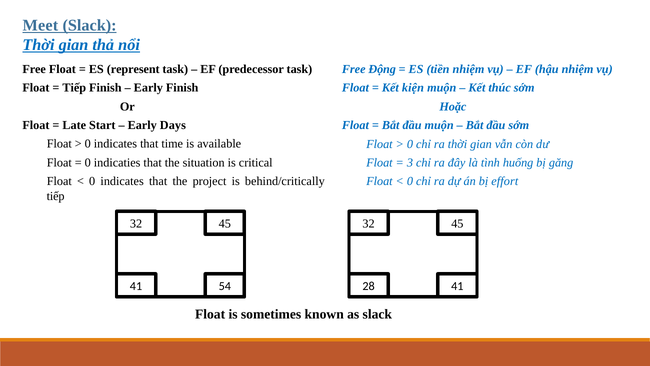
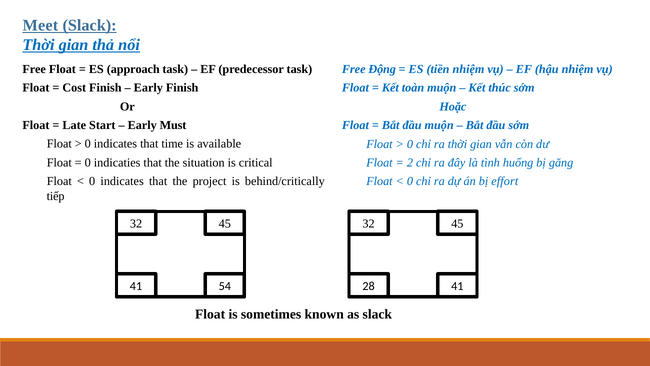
represent: represent -> approach (133, 69)
Tiếp: Tiếp -> Cost (74, 88)
kiện: kiện -> toàn (413, 88)
Days: Days -> Must (173, 125)
3: 3 -> 2 (410, 163)
